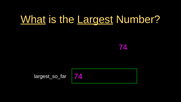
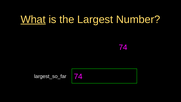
Largest underline: present -> none (95, 19)
